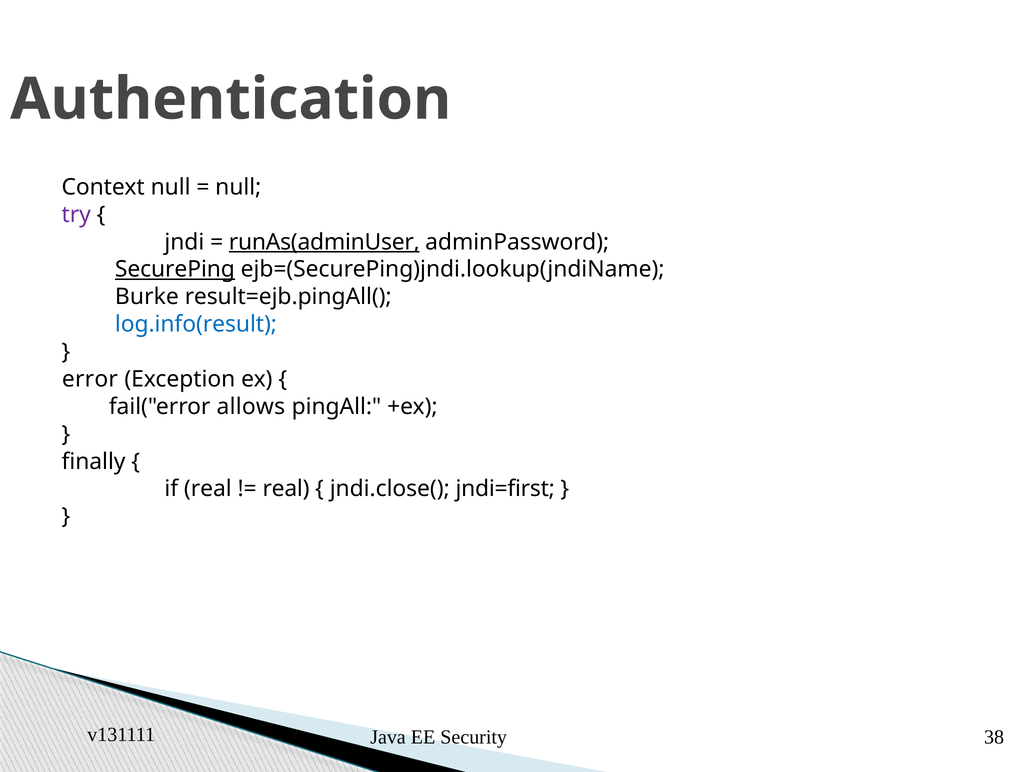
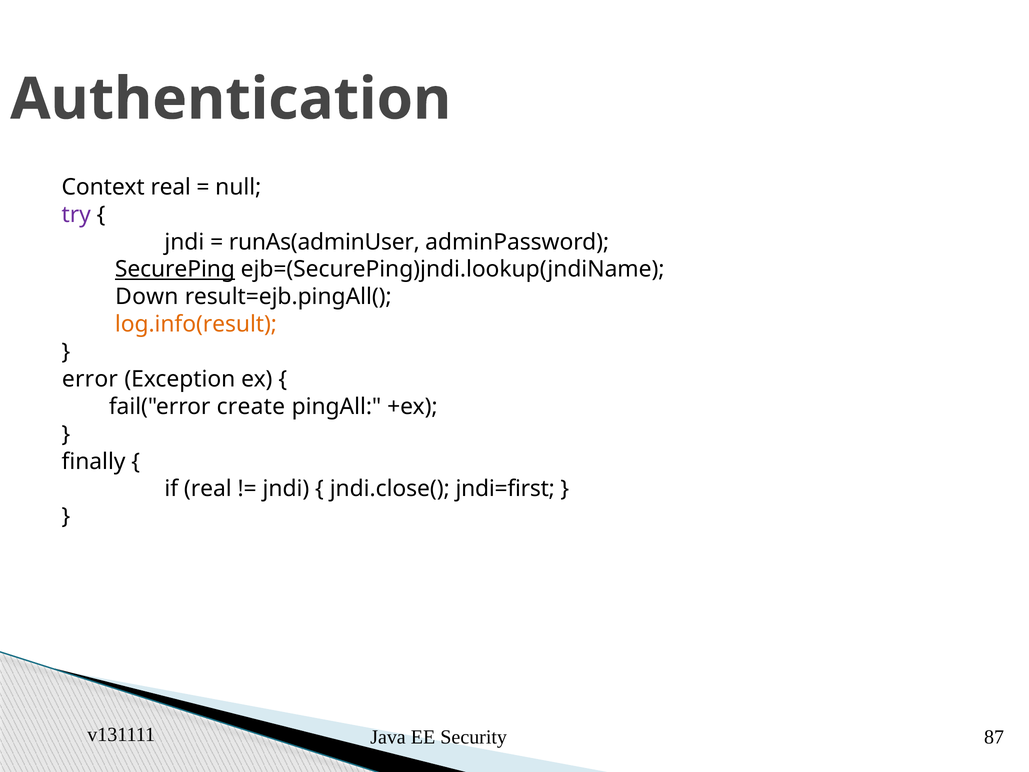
Context null: null -> real (171, 187)
runAs(adminUser underline: present -> none (324, 242)
Burke: Burke -> Down (147, 297)
log.info(result colour: blue -> orange (196, 324)
allows: allows -> create (251, 406)
real: real -> jndi (286, 489)
38: 38 -> 87 (994, 737)
